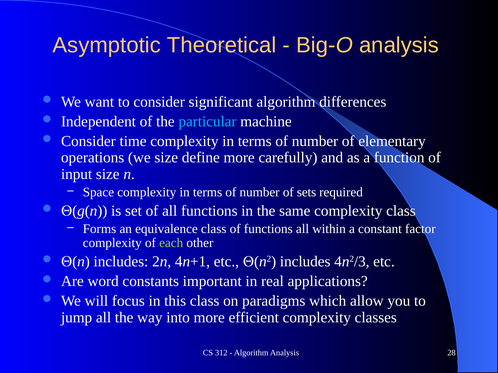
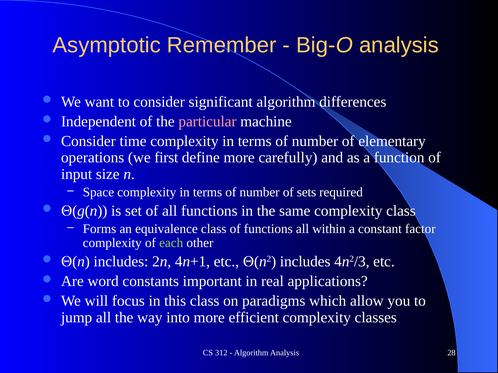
Theoretical: Theoretical -> Remember (222, 45)
particular colour: light blue -> pink (207, 122)
we size: size -> first (166, 158)
